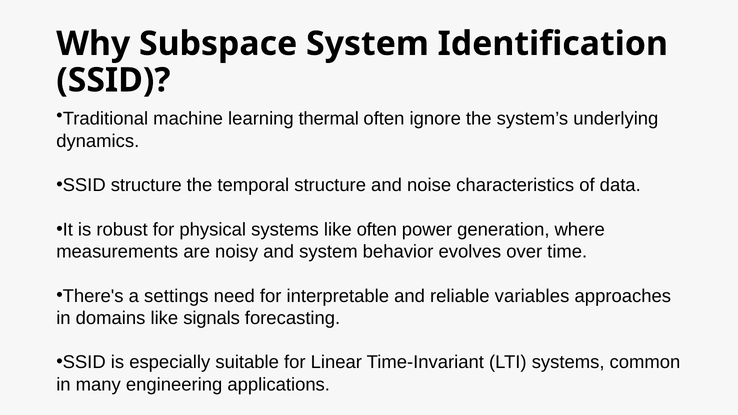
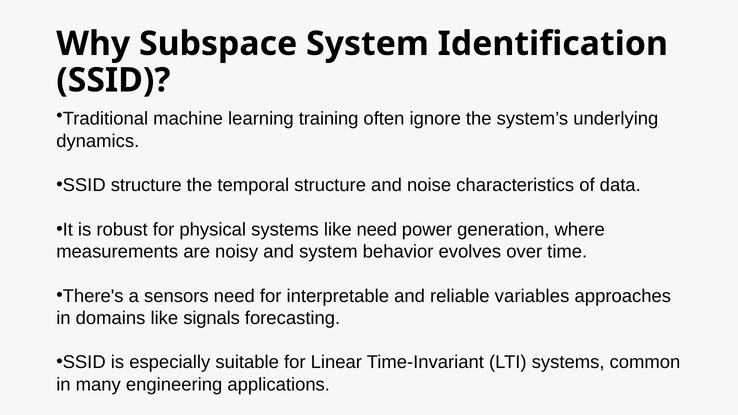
thermal: thermal -> training (329, 119)
like often: often -> need (377, 230)
settings: settings -> sensors (176, 296)
